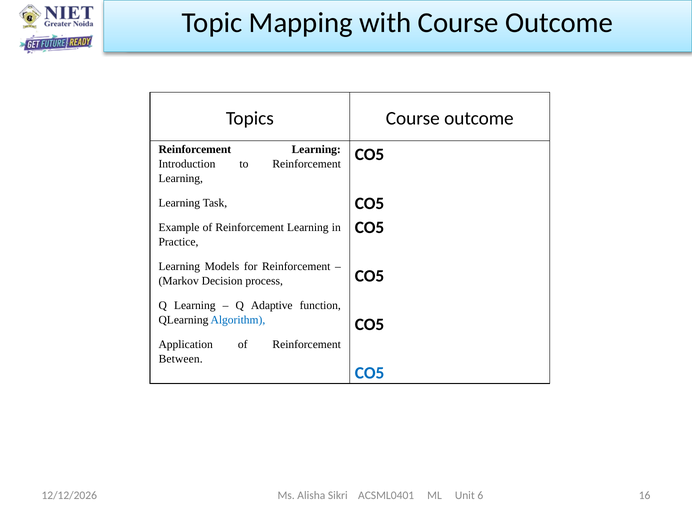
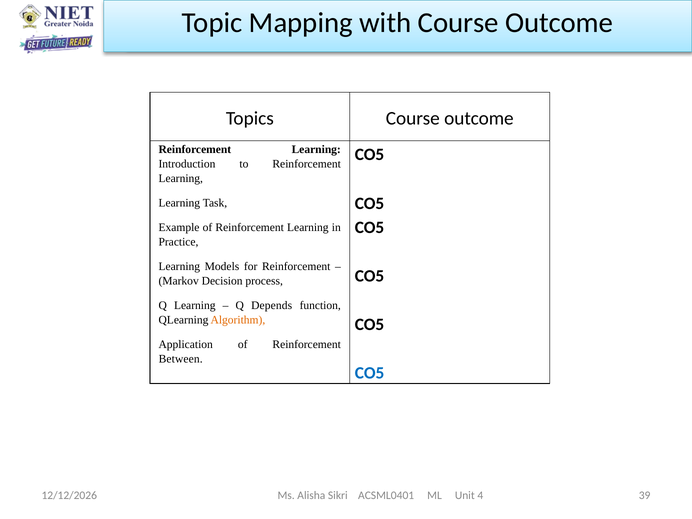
Adaptive: Adaptive -> Depends (272, 305)
Algorithm colour: blue -> orange (238, 320)
16: 16 -> 39 (645, 496)
6: 6 -> 4 (480, 496)
